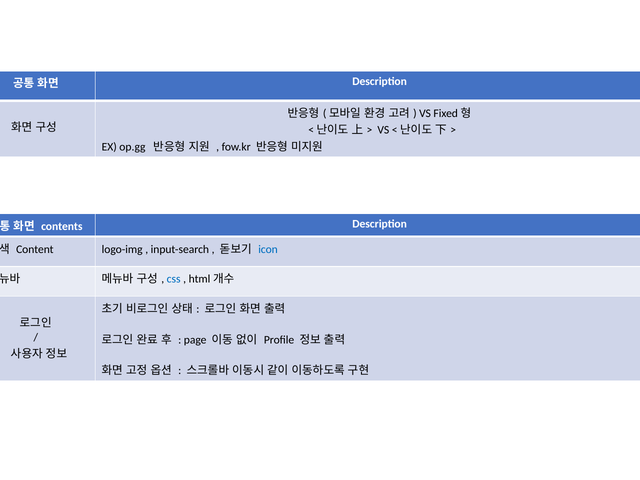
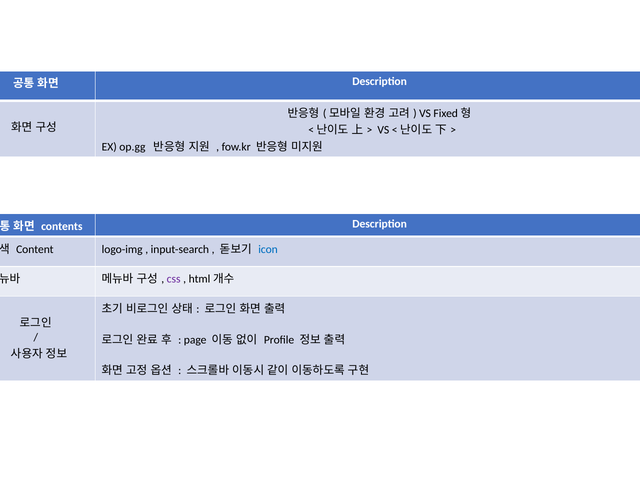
css colour: blue -> purple (174, 279)
